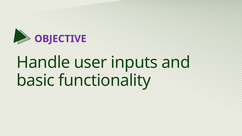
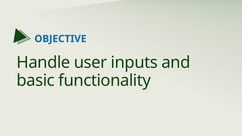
OBJECTIVE colour: purple -> blue (60, 39)
